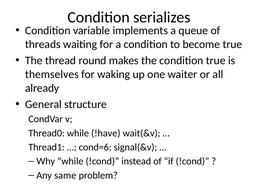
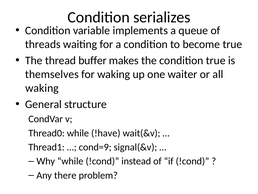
round: round -> buffer (93, 60)
already: already -> waking (42, 88)
cond=6: cond=6 -> cond=9 (95, 147)
same: same -> there (65, 175)
